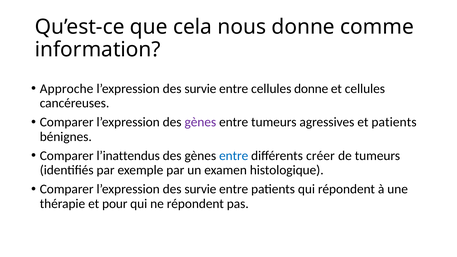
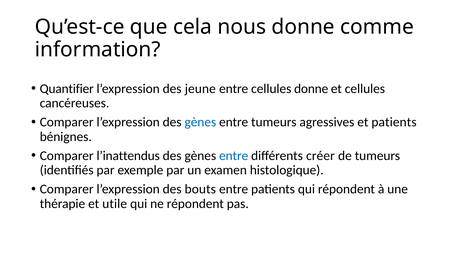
Approche: Approche -> Quantifier (67, 89)
survie: survie -> jeune (200, 89)
gènes colour: purple -> blue (200, 122)
Comparer l’expression des survie: survie -> bouts (200, 189)
pour: pour -> utile (115, 204)
